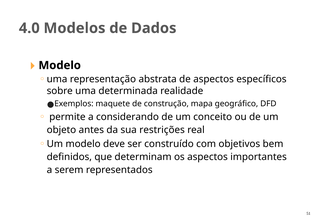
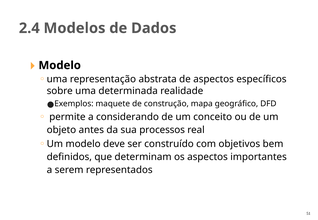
4.0: 4.0 -> 2.4 (29, 28)
restrições: restrições -> processos (162, 130)
